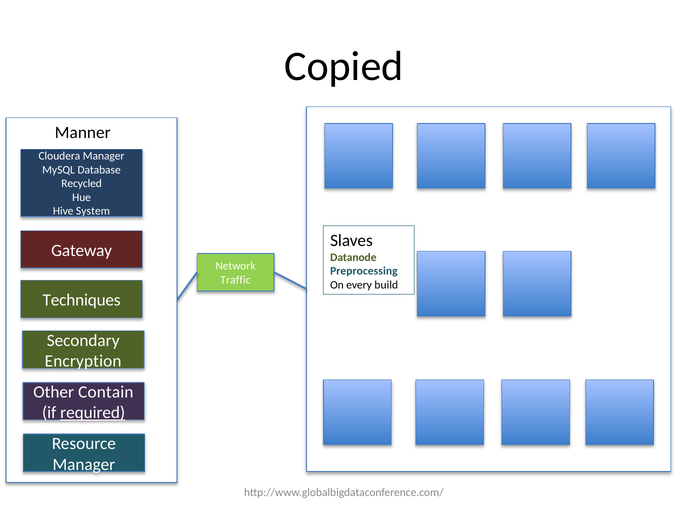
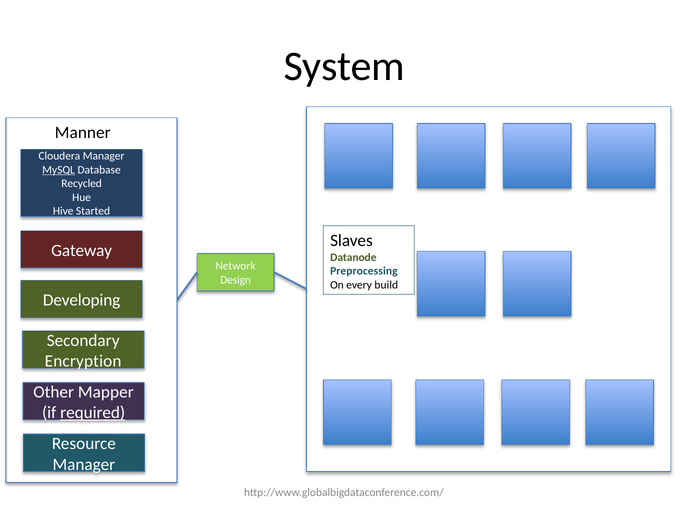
Copied: Copied -> System (344, 67)
MySQL underline: none -> present (59, 170)
System: System -> Started (93, 211)
Traffic: Traffic -> Design (236, 280)
Techniques: Techniques -> Developing (82, 300)
Contain: Contain -> Mapper (106, 392)
